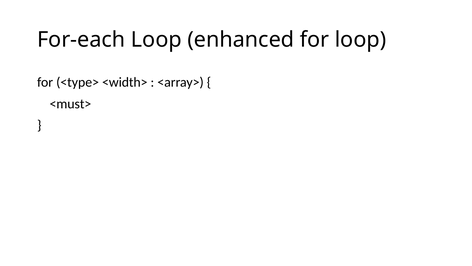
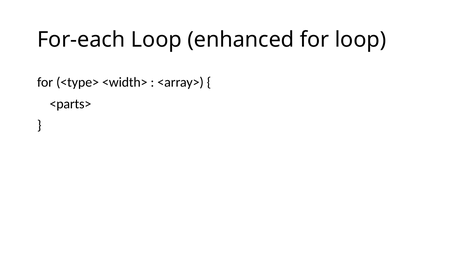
<must>: <must> -> <parts> (70, 104)
